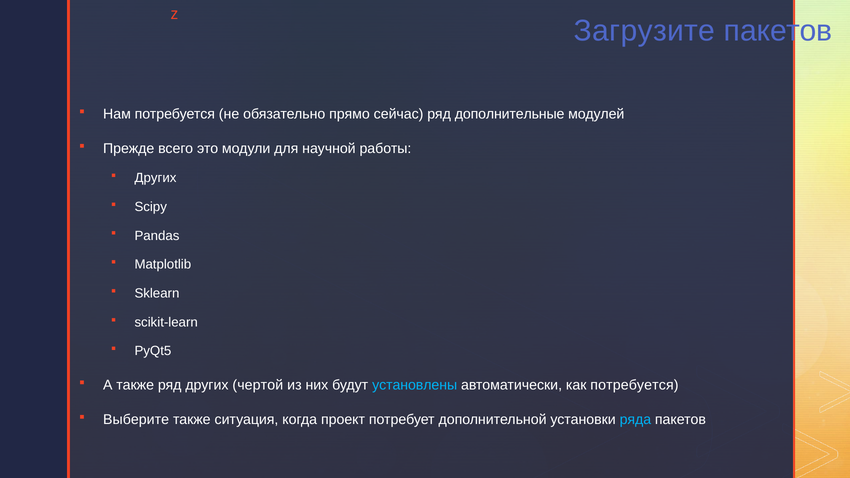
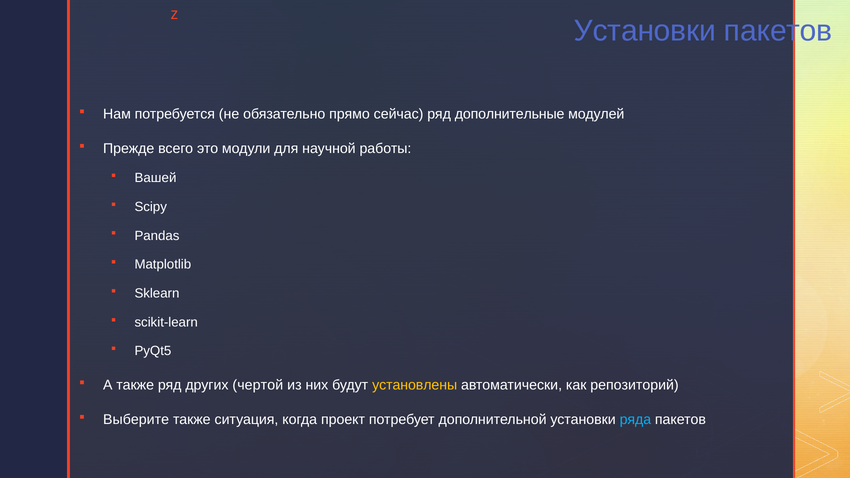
Загрузите: Загрузите -> Установки (645, 31)
Других: Других -> Вашей (155, 178)
установлены colour: light blue -> yellow (415, 385)
как потребуется: потребуется -> репозиторий (635, 385)
